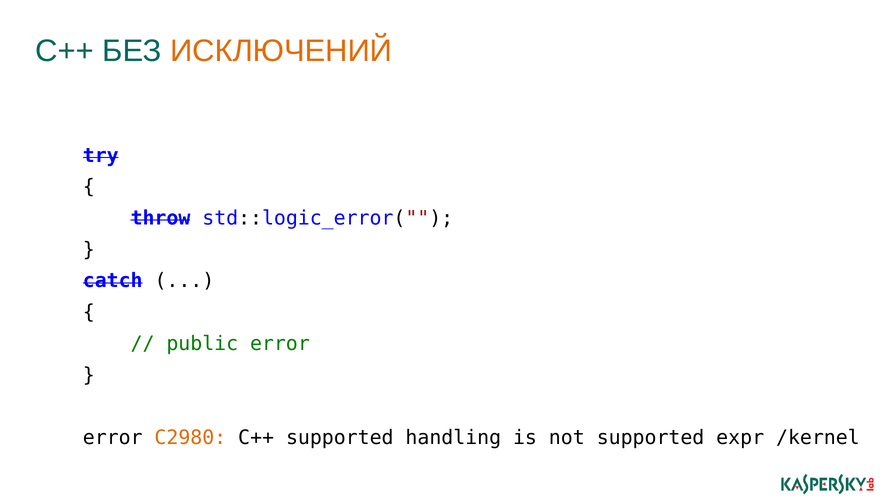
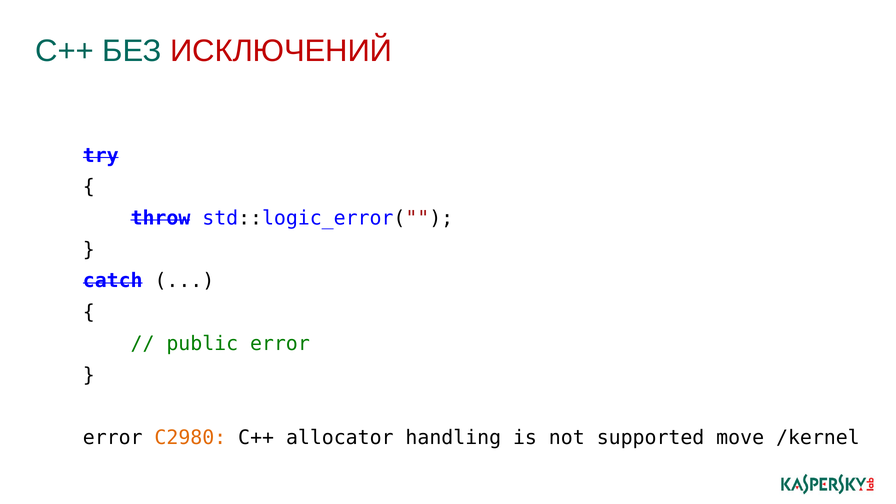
ИСКЛЮЧЕНИЙ colour: orange -> red (281, 51)
C++ supported: supported -> allocator (340, 438)
expr: expr -> move (740, 438)
